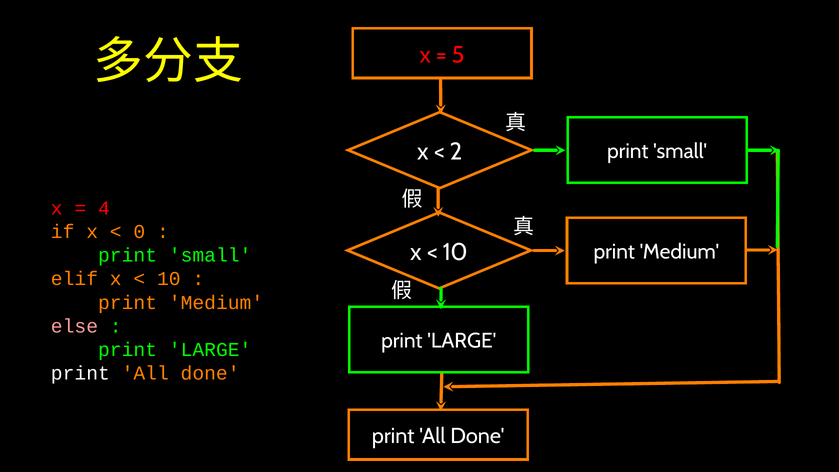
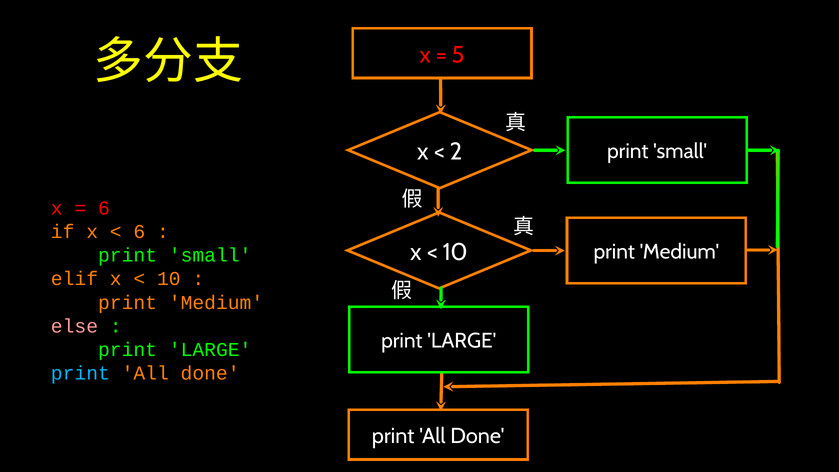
4: 4 -> 6 (104, 208)
0: 0 -> 6 (139, 232)
print colour: white -> light blue (80, 373)
